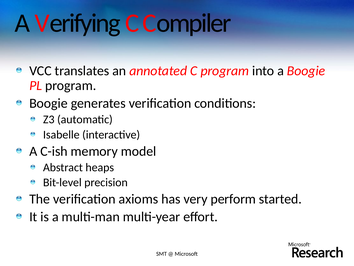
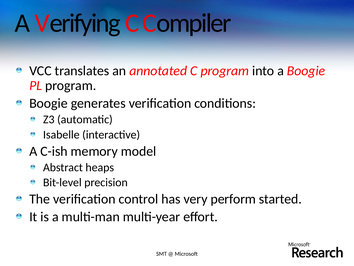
axioms: axioms -> control (138, 199)
